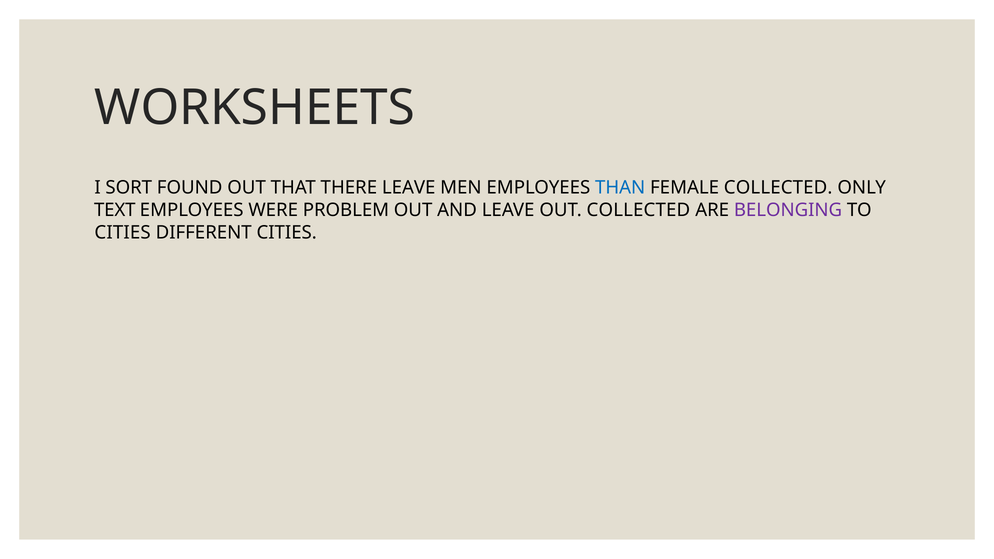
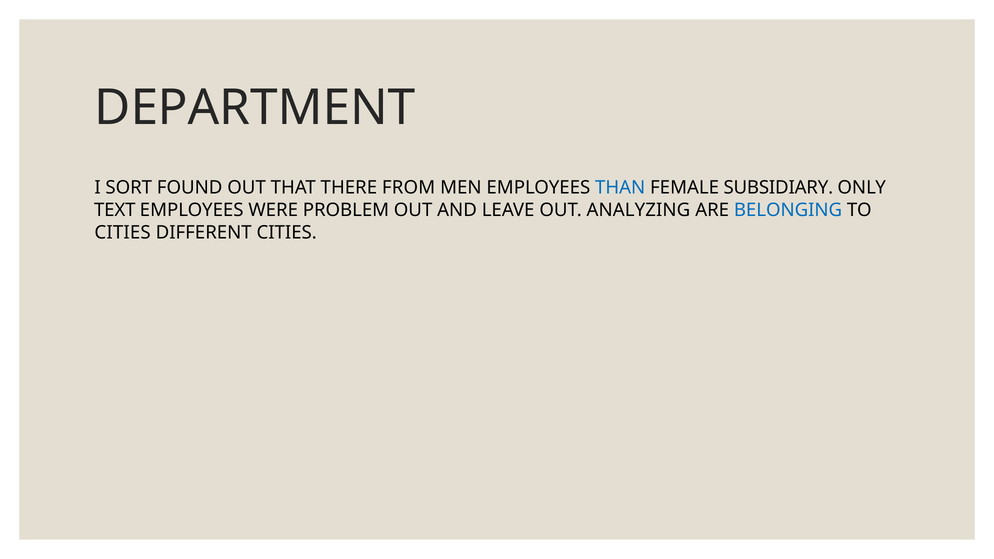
WORKSHEETS: WORKSHEETS -> DEPARTMENT (255, 108)
THERE LEAVE: LEAVE -> FROM (409, 188)
FEMALE COLLECTED: COLLECTED -> SUBSIDIARY (778, 188)
OUT COLLECTED: COLLECTED -> ANALYZING (638, 210)
BELONGING colour: purple -> blue (788, 210)
